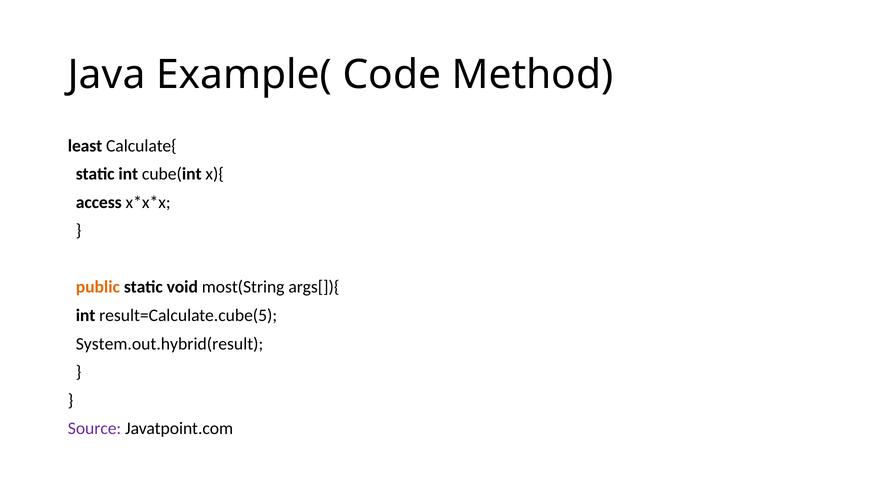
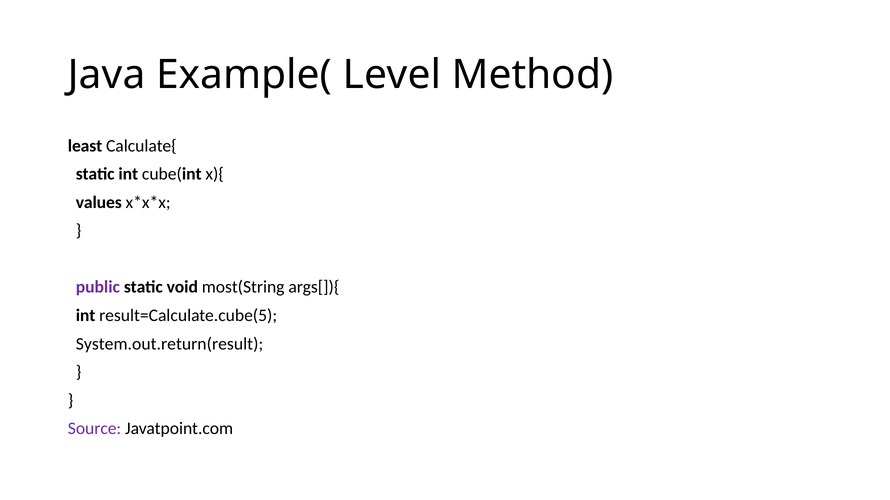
Code: Code -> Level (392, 75)
access: access -> values (99, 203)
public colour: orange -> purple (98, 288)
System.out.hybrid(result: System.out.hybrid(result -> System.out.return(result (170, 344)
